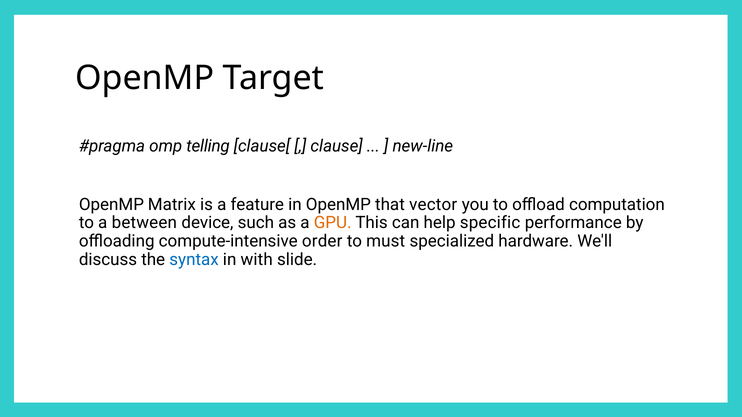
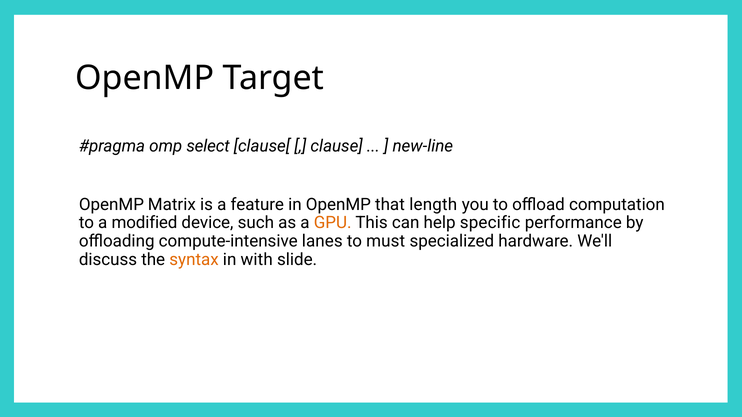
telling: telling -> select (208, 146)
vector: vector -> length (433, 205)
between: between -> modified (144, 223)
order: order -> lanes (322, 241)
syntax colour: blue -> orange (194, 260)
